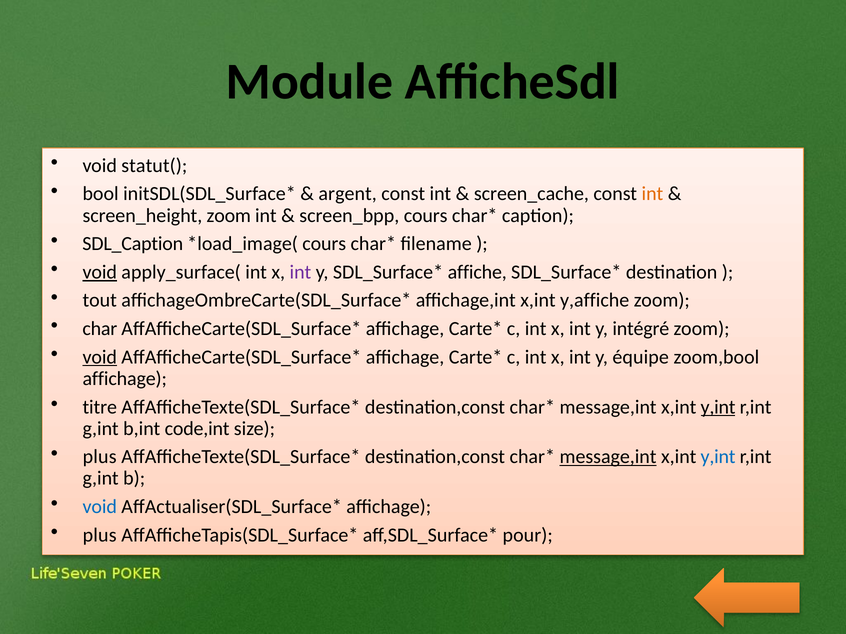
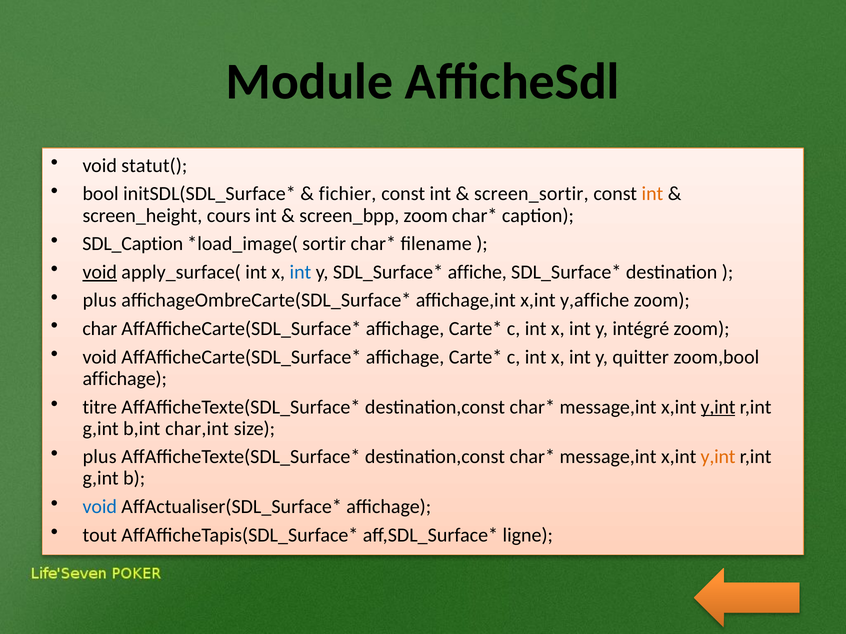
argent: argent -> fichier (348, 194)
screen_cache: screen_cache -> screen_sortir (531, 194)
screen_height zoom: zoom -> cours (229, 216)
screen_bpp cours: cours -> zoom (426, 216)
cours: cours -> sortir (324, 244)
int colour: purple -> blue (300, 272)
tout: tout -> plus (100, 301)
void underline: present -> none (100, 357)
équipe: équipe -> quitter (641, 357)
code,int: code,int -> char,int (197, 429)
message,int underline: present -> none (608, 457)
y,int colour: blue -> orange (718, 457)
plus: plus -> tout (100, 535)
pour: pour -> ligne (528, 535)
